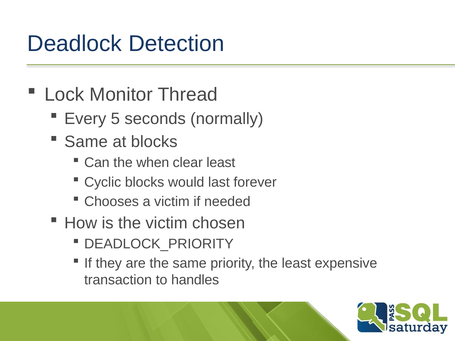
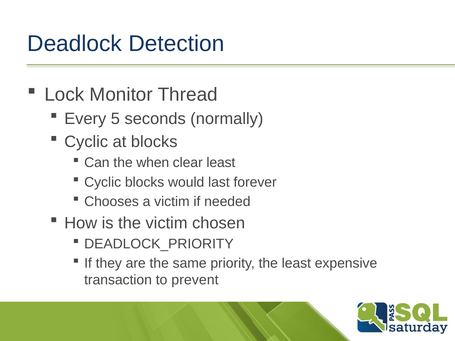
Same: Same -> Cyclic (86, 142)
handles: handles -> prevent (195, 280)
